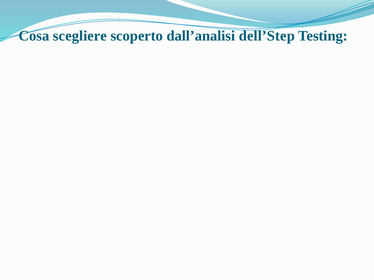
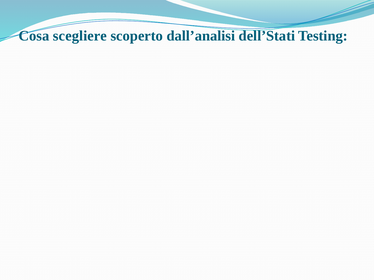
dell’Step: dell’Step -> dell’Stati (267, 36)
